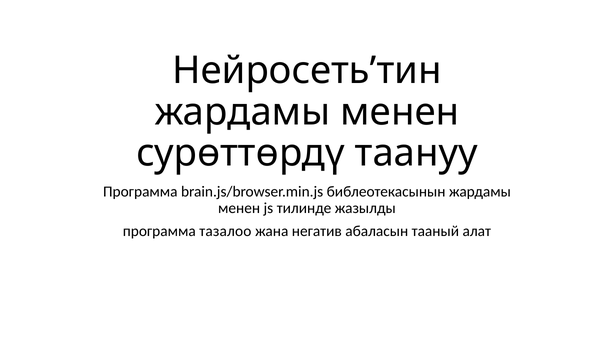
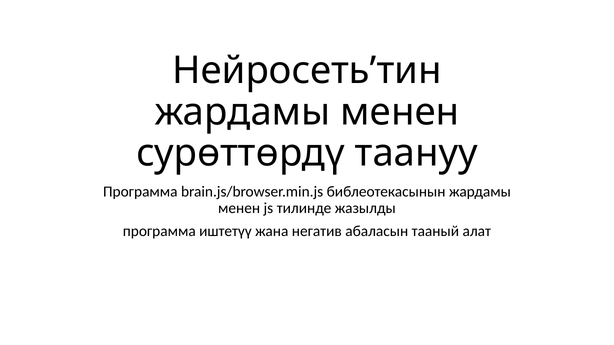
тазалоо: тазалоо -> иштетүү (225, 231)
